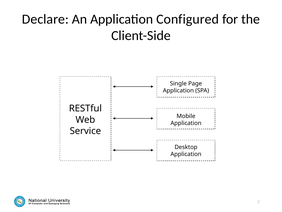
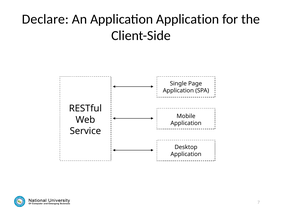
Application Configured: Configured -> Application (188, 19)
